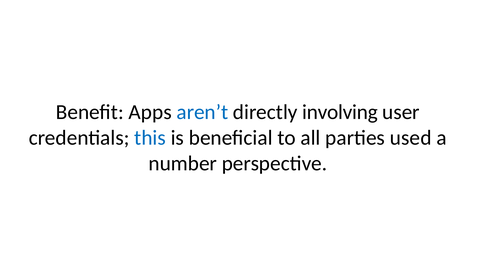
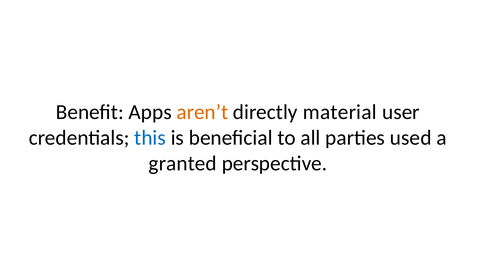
aren’t colour: blue -> orange (202, 112)
involving: involving -> material (340, 112)
number: number -> granted (183, 163)
